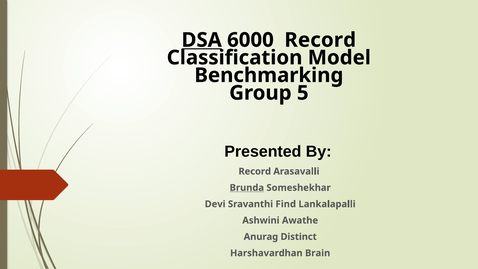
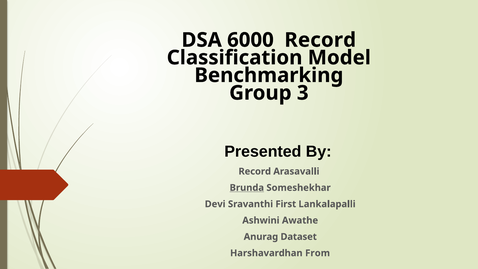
DSA underline: present -> none (202, 40)
5: 5 -> 3 (303, 93)
Find: Find -> First (286, 204)
Distinct: Distinct -> Dataset (299, 237)
Brain: Brain -> From (318, 253)
